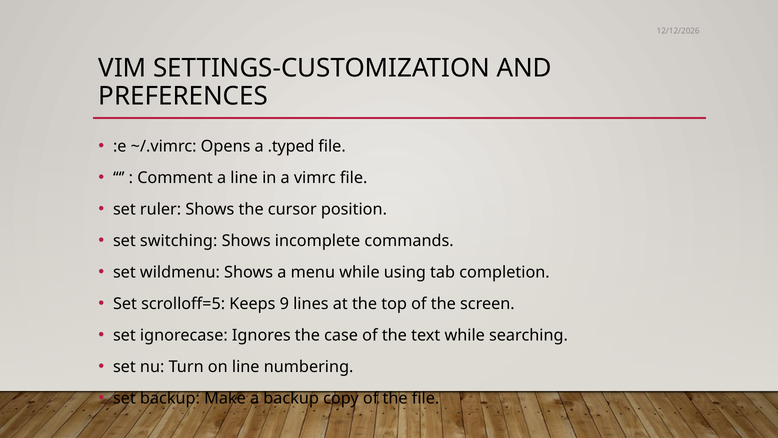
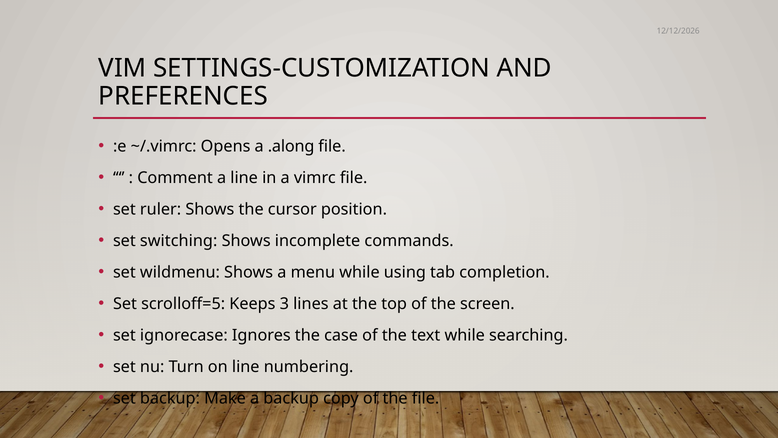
.typed: .typed -> .along (291, 146)
9: 9 -> 3 (284, 304)
